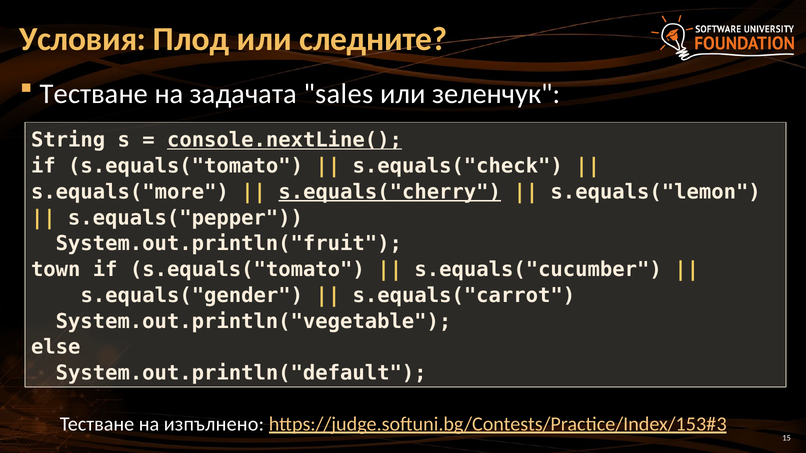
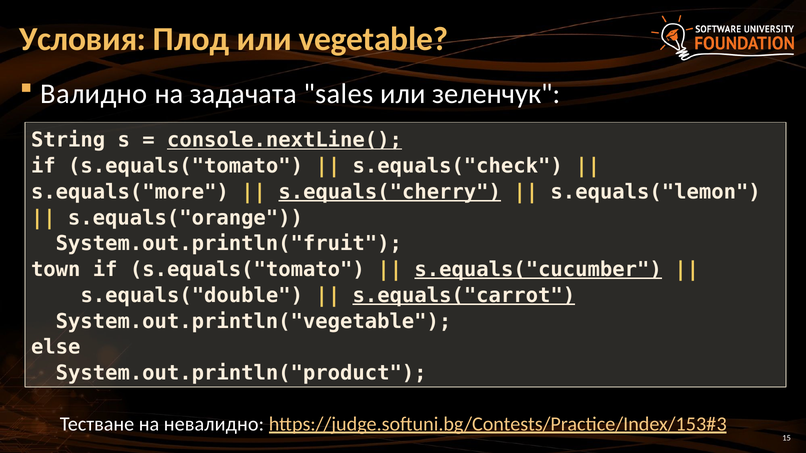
следните: следните -> vegetable (373, 39)
Тестване: Тестване -> Валидно (94, 94)
s.equals("pepper: s.equals("pepper -> s.equals("orange (185, 218)
s.equals("cucumber underline: none -> present (538, 270)
s.equals("gender: s.equals("gender -> s.equals("double (192, 296)
s.equals("carrot underline: none -> present (464, 296)
System.out.println("default: System.out.println("default -> System.out.println("product (241, 373)
изпълнено: изпълнено -> невалидно (214, 424)
